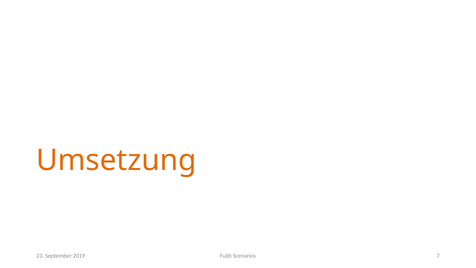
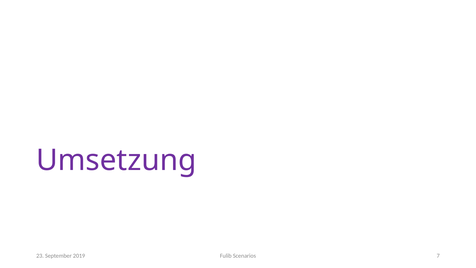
Umsetzung colour: orange -> purple (116, 160)
